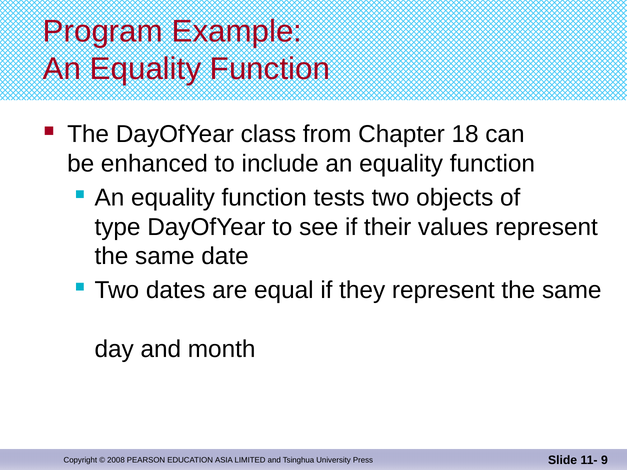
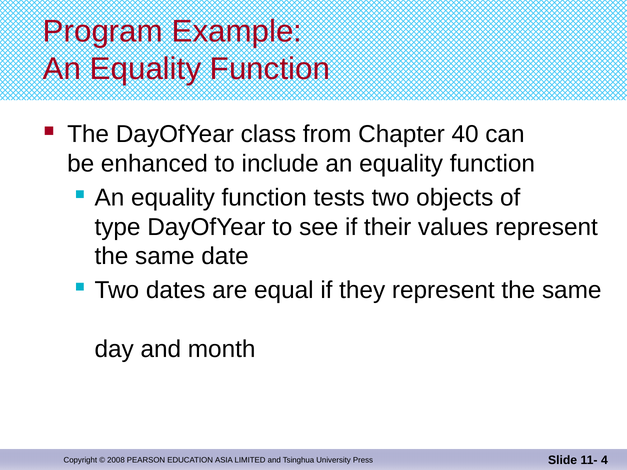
18: 18 -> 40 (465, 134)
9: 9 -> 4 (604, 461)
